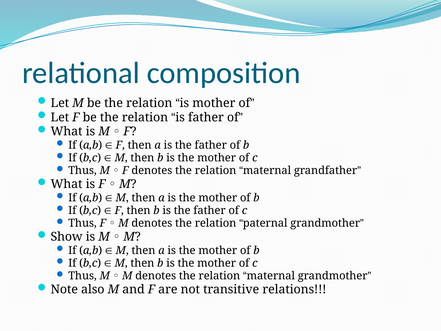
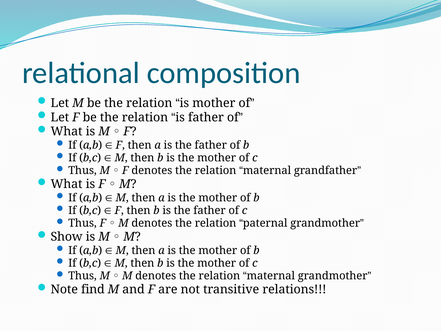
also: also -> find (93, 289)
